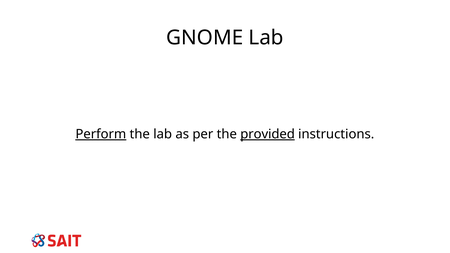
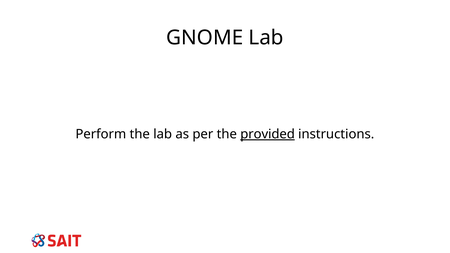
Perform underline: present -> none (101, 134)
